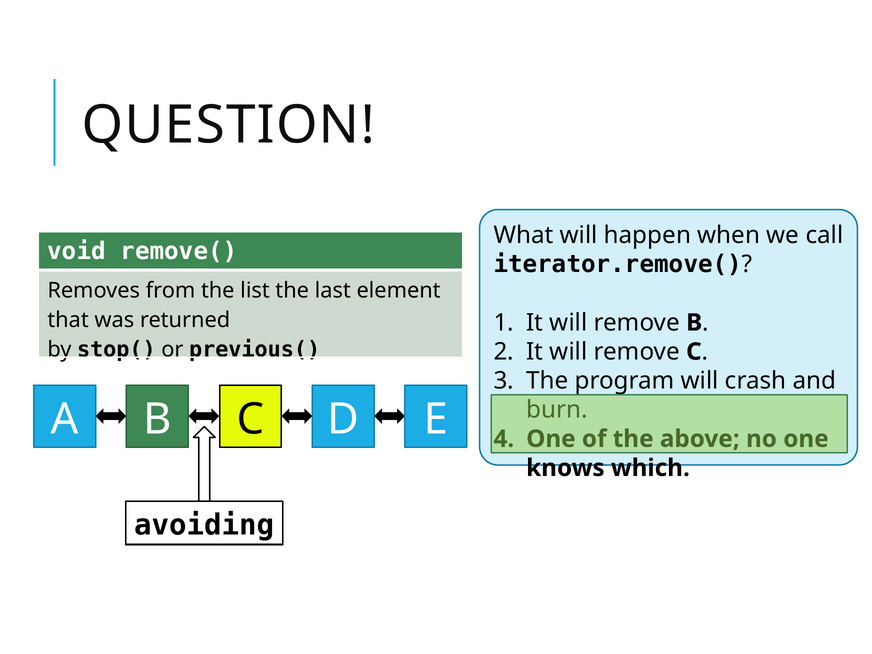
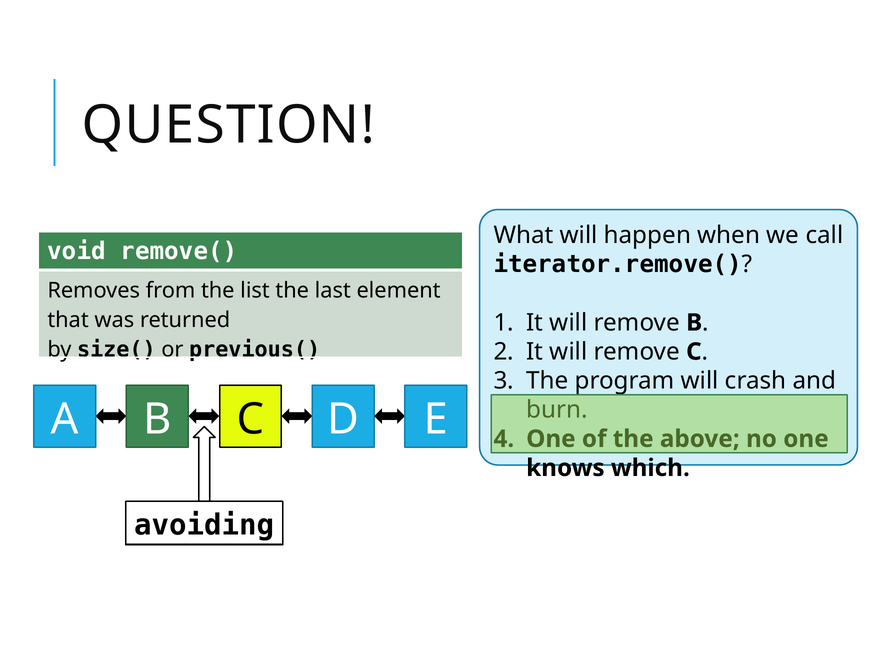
stop(: stop( -> size( (116, 350)
